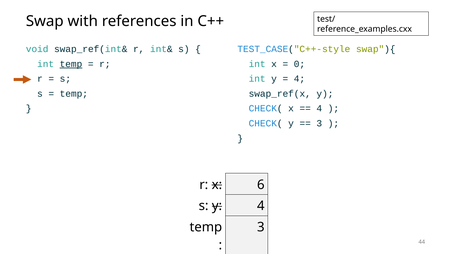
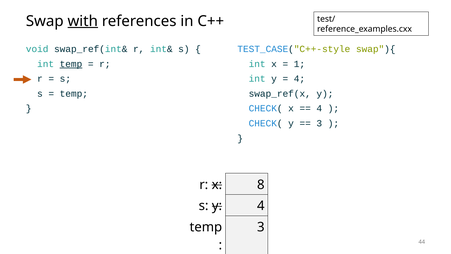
with underline: none -> present (83, 21)
0: 0 -> 1 (299, 64)
6: 6 -> 8 (261, 184)
